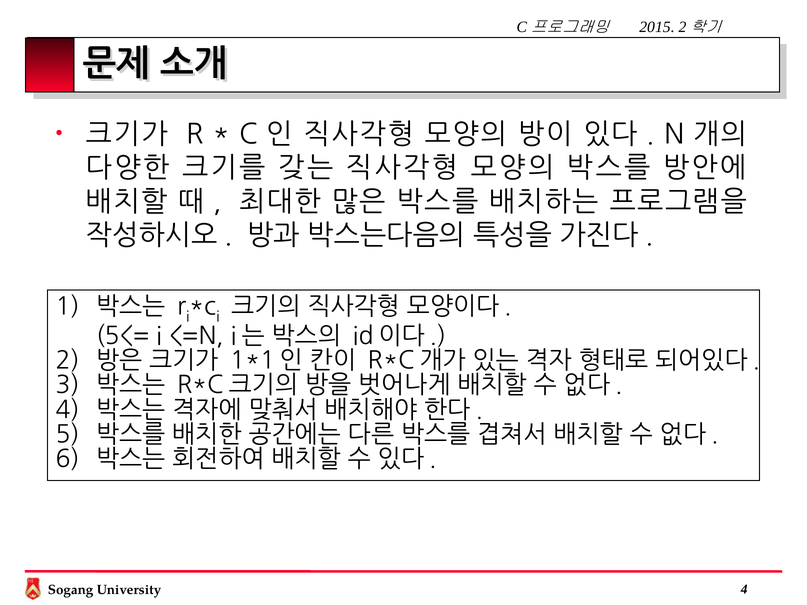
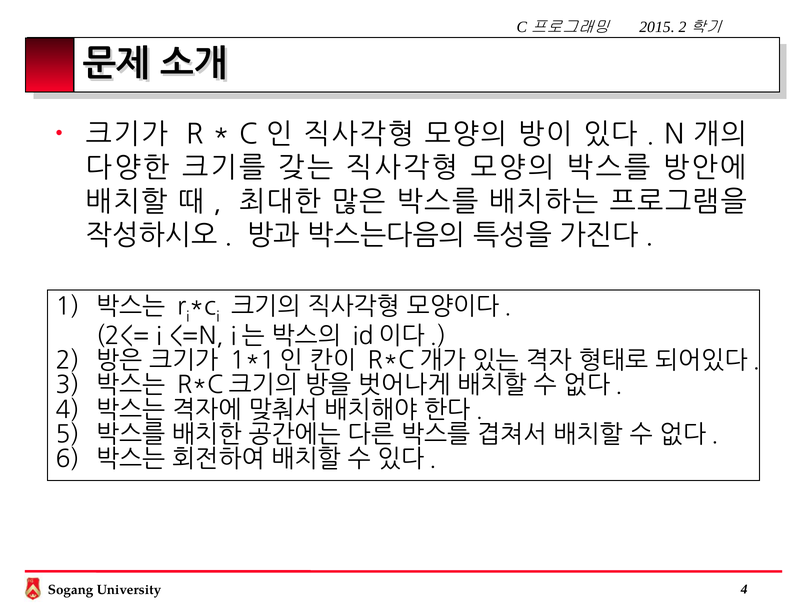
5<=: 5<= -> 2<= (123, 336)
